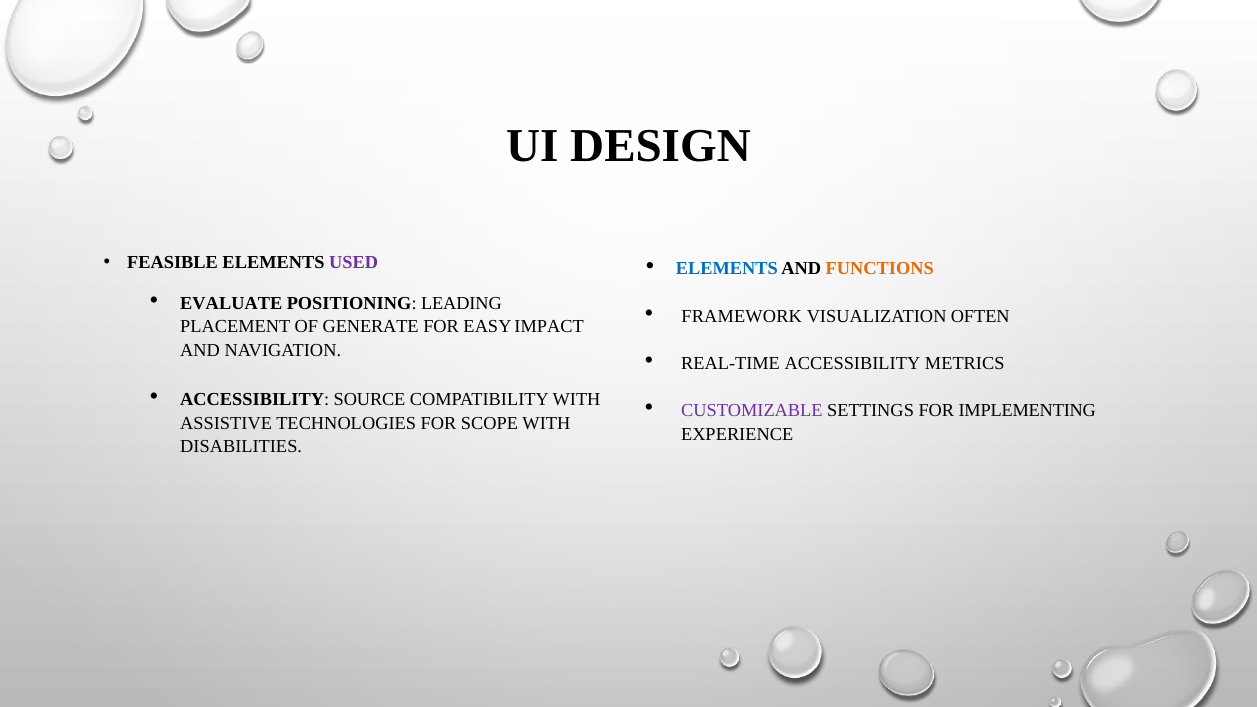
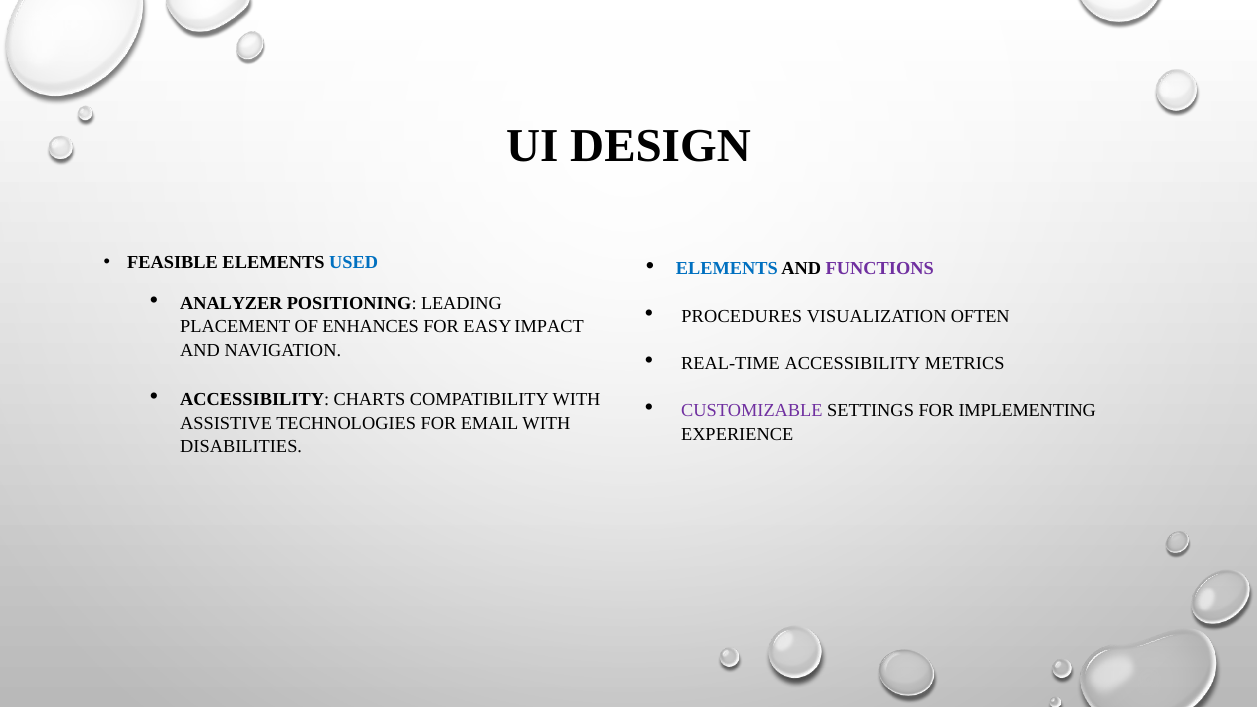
USED colour: purple -> blue (354, 263)
FUNCTIONS colour: orange -> purple (880, 268)
EVALUATE: EVALUATE -> ANALYZER (231, 303)
FRAMEWORK: FRAMEWORK -> PROCEDURES (742, 316)
GENERATE: GENERATE -> ENHANCES (371, 327)
SOURCE: SOURCE -> CHARTS (370, 400)
SCOPE: SCOPE -> EMAIL (490, 423)
